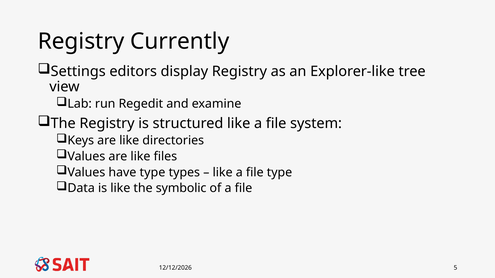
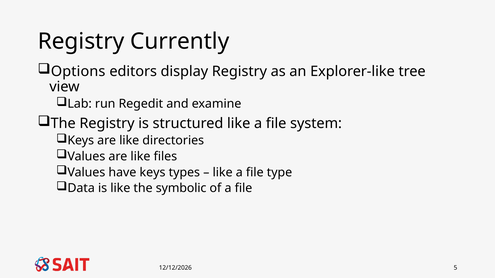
Settings: Settings -> Options (78, 71)
have type: type -> keys (153, 173)
